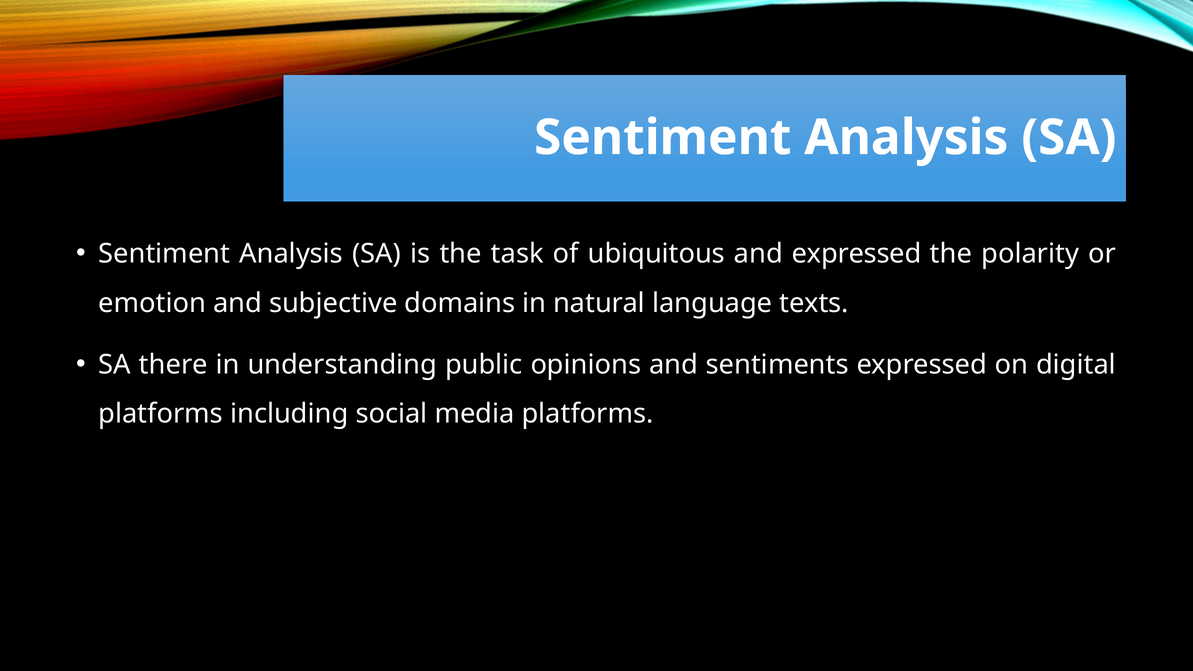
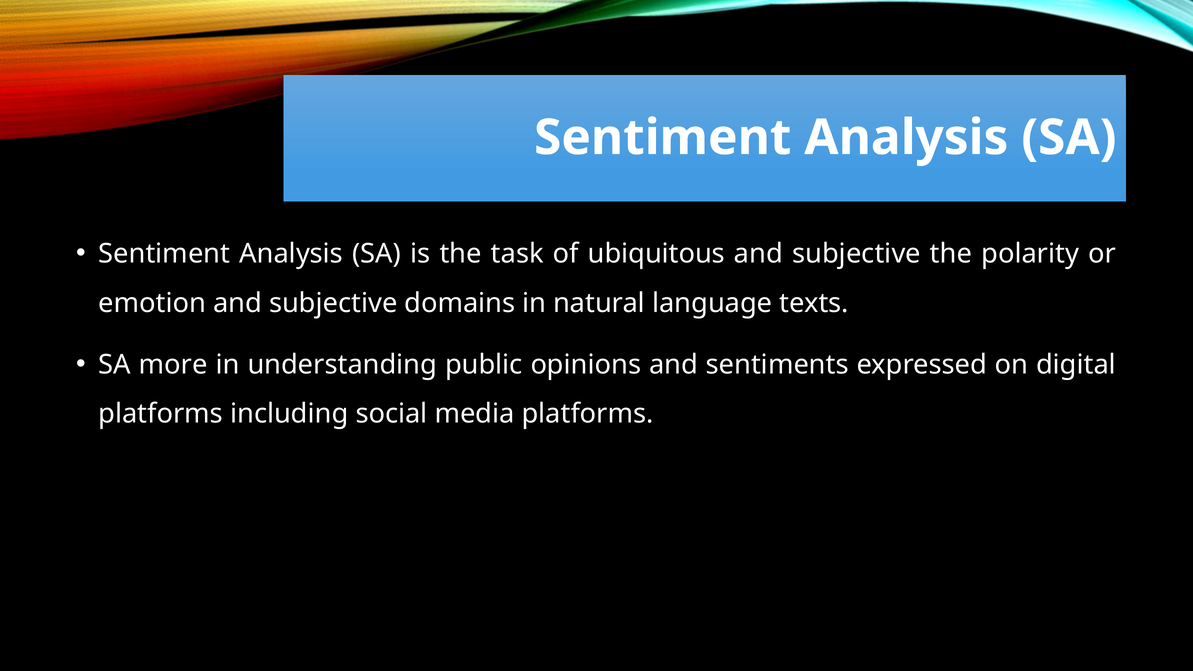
expressed: expressed -> subjective (856, 254)
there: there -> more (173, 365)
